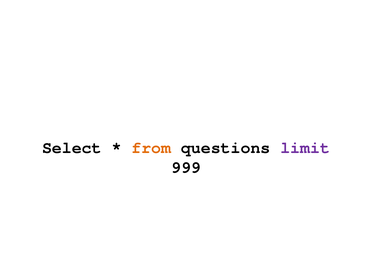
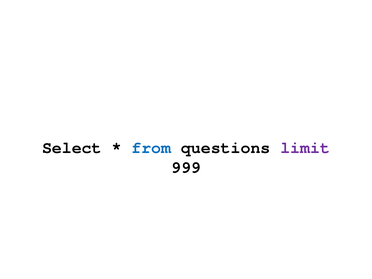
from colour: orange -> blue (151, 148)
